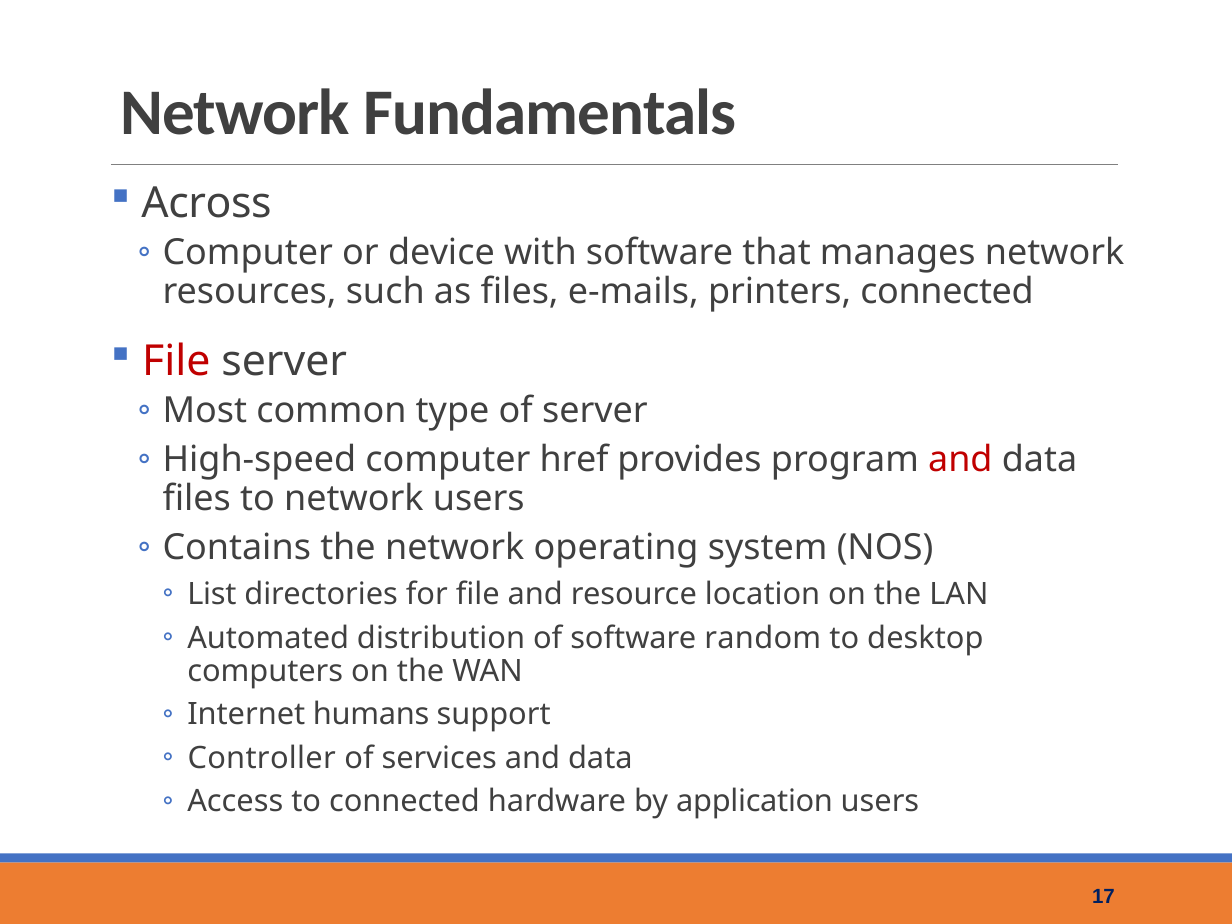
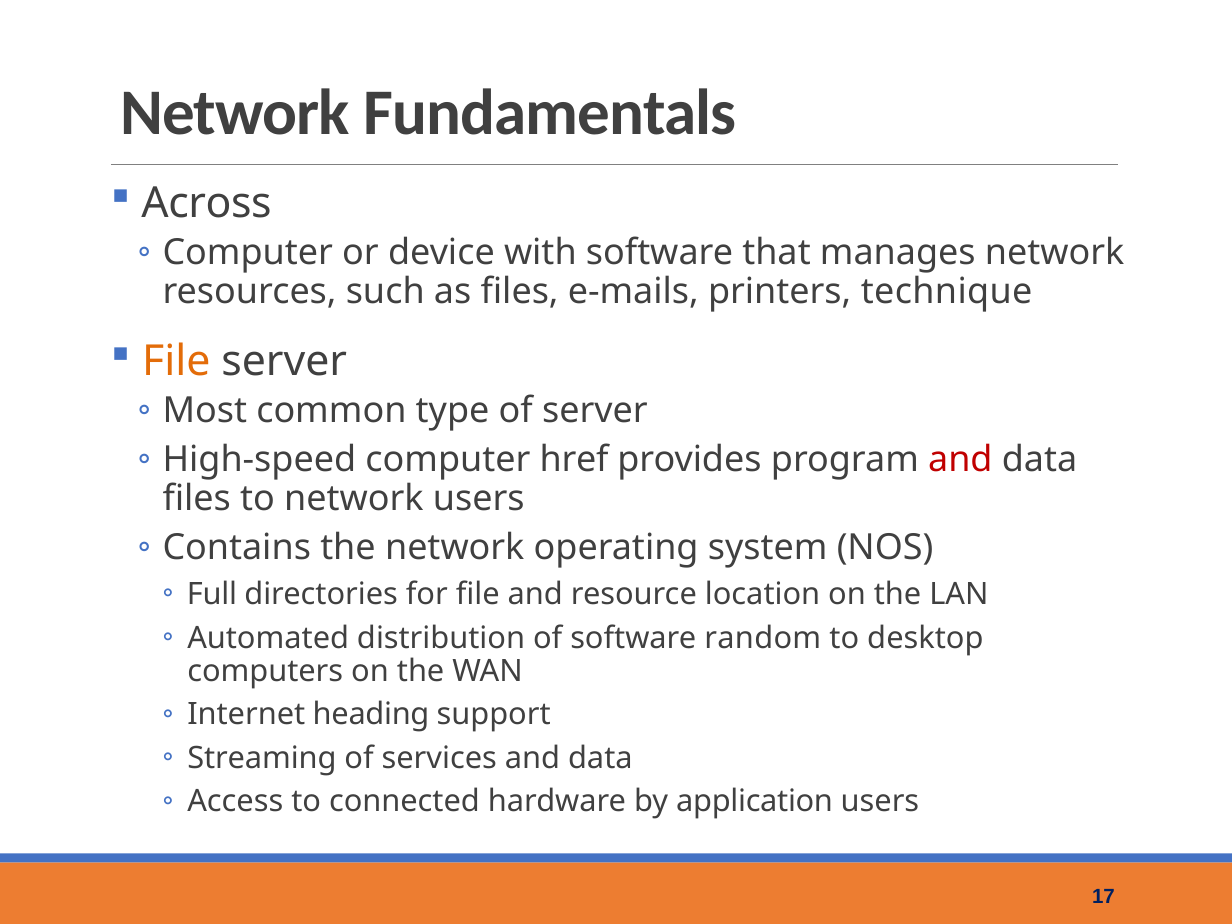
printers connected: connected -> technique (947, 292)
File colour: red -> orange (176, 362)
List: List -> Full (212, 594)
humans: humans -> heading (371, 715)
Controller: Controller -> Streaming (262, 758)
